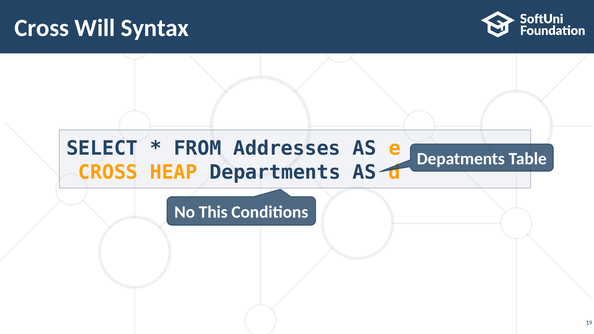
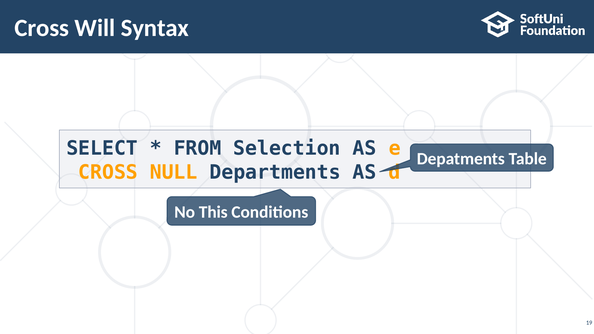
Addresses: Addresses -> Selection (287, 148)
HEAP: HEAP -> NULL (174, 172)
